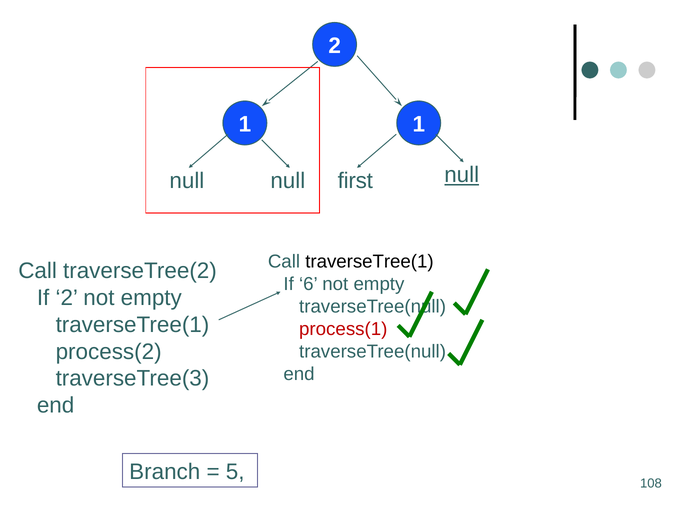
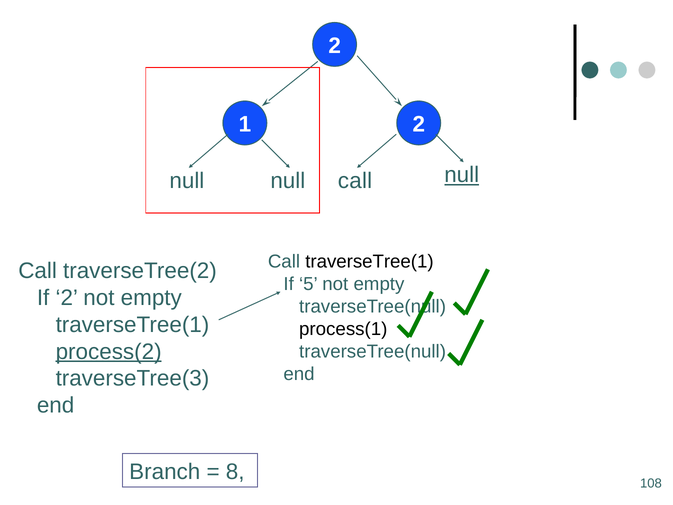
1 1: 1 -> 2 (419, 124)
first: first -> call (355, 181)
6: 6 -> 5 (308, 284)
process(1 colour: red -> black (343, 329)
process(2 underline: none -> present (109, 351)
5: 5 -> 8 (235, 472)
